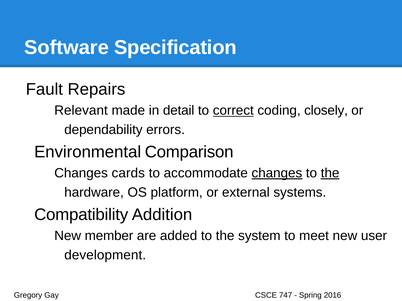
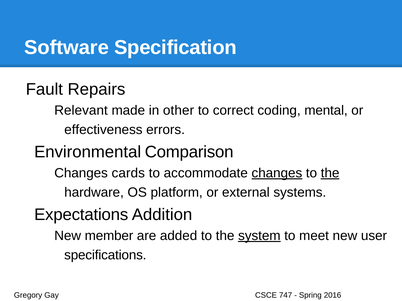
detail: detail -> other (179, 111)
correct underline: present -> none (233, 111)
closely: closely -> mental (326, 111)
dependability: dependability -> effectiveness (103, 130)
Compatibility: Compatibility -> Expectations (81, 215)
system underline: none -> present (259, 236)
development: development -> specifications (105, 255)
